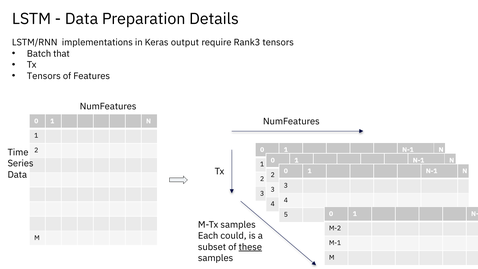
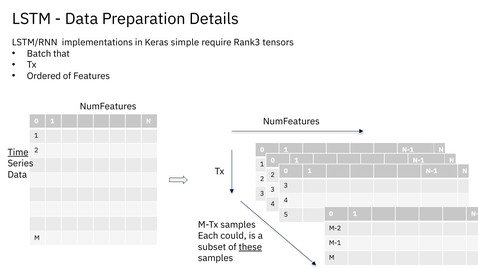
output: output -> simple (185, 42)
Tensors: Tensors -> Ordered (44, 76)
Time underline: none -> present (18, 152)
